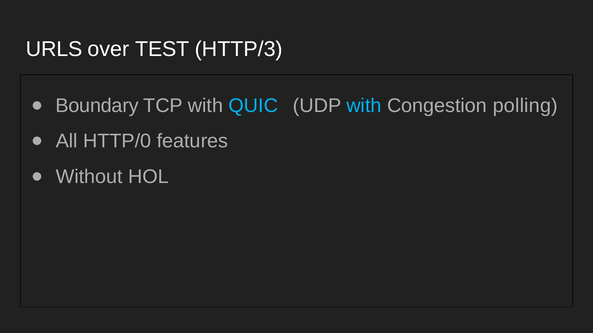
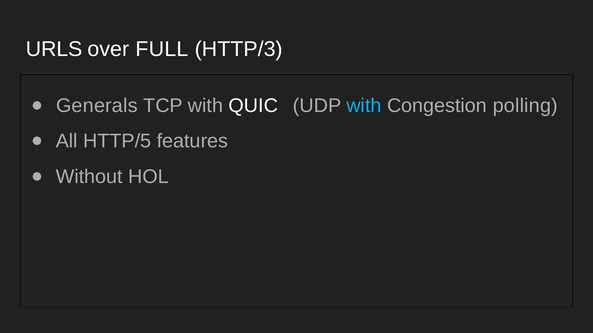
TEST: TEST -> FULL (162, 49)
Boundary: Boundary -> Generals (97, 106)
QUIC colour: light blue -> white (253, 106)
HTTP/0: HTTP/0 -> HTTP/5 (117, 141)
